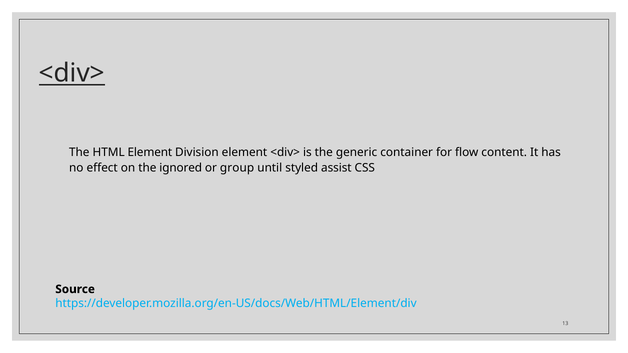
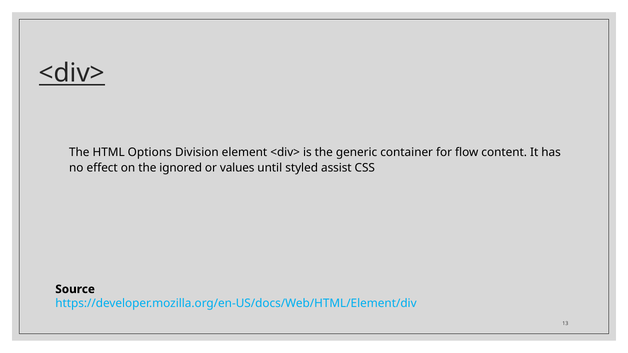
HTML Element: Element -> Options (150, 152)
group: group -> values (237, 168)
